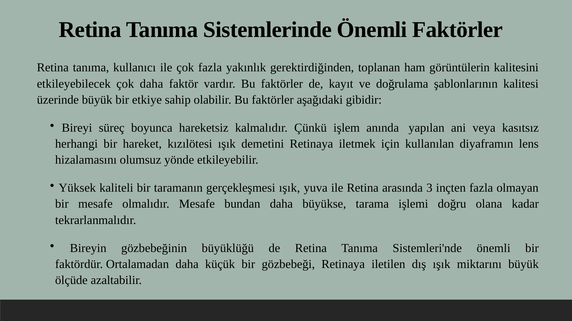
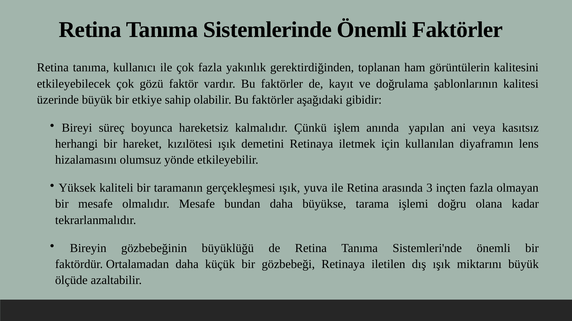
çok daha: daha -> gözü (152, 84)
